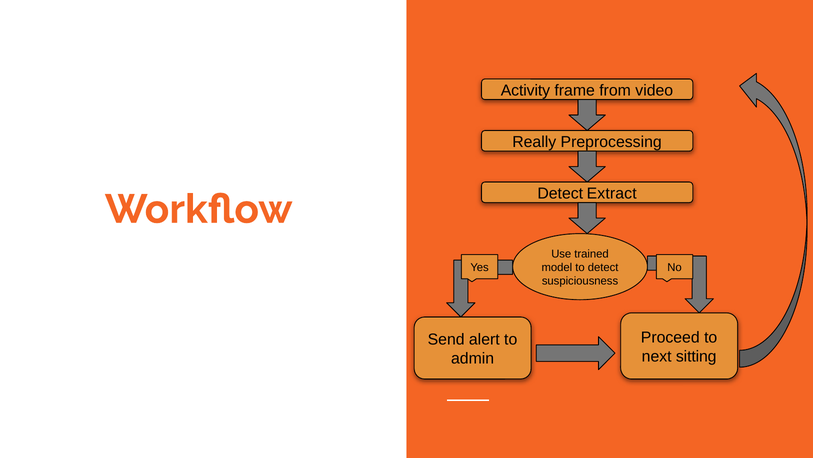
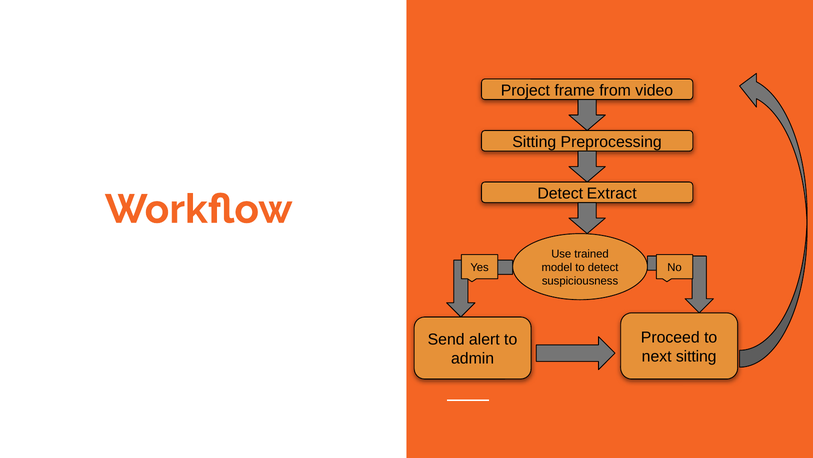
Activity: Activity -> Project (525, 90)
Really: Really -> Sitting (534, 142)
